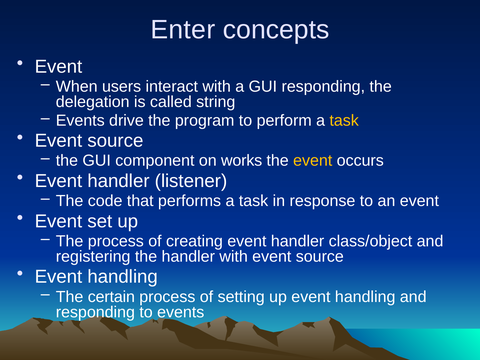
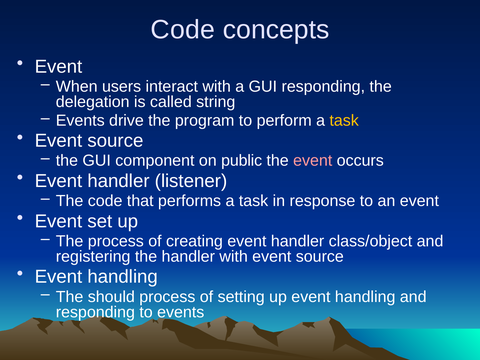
Enter: Enter -> Code (183, 30)
works: works -> public (242, 161)
event colour: yellow -> pink (313, 161)
certain: certain -> should (111, 297)
